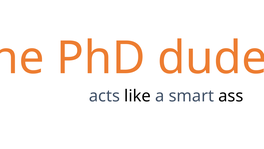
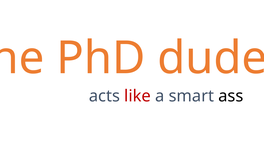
like colour: black -> red (137, 96)
